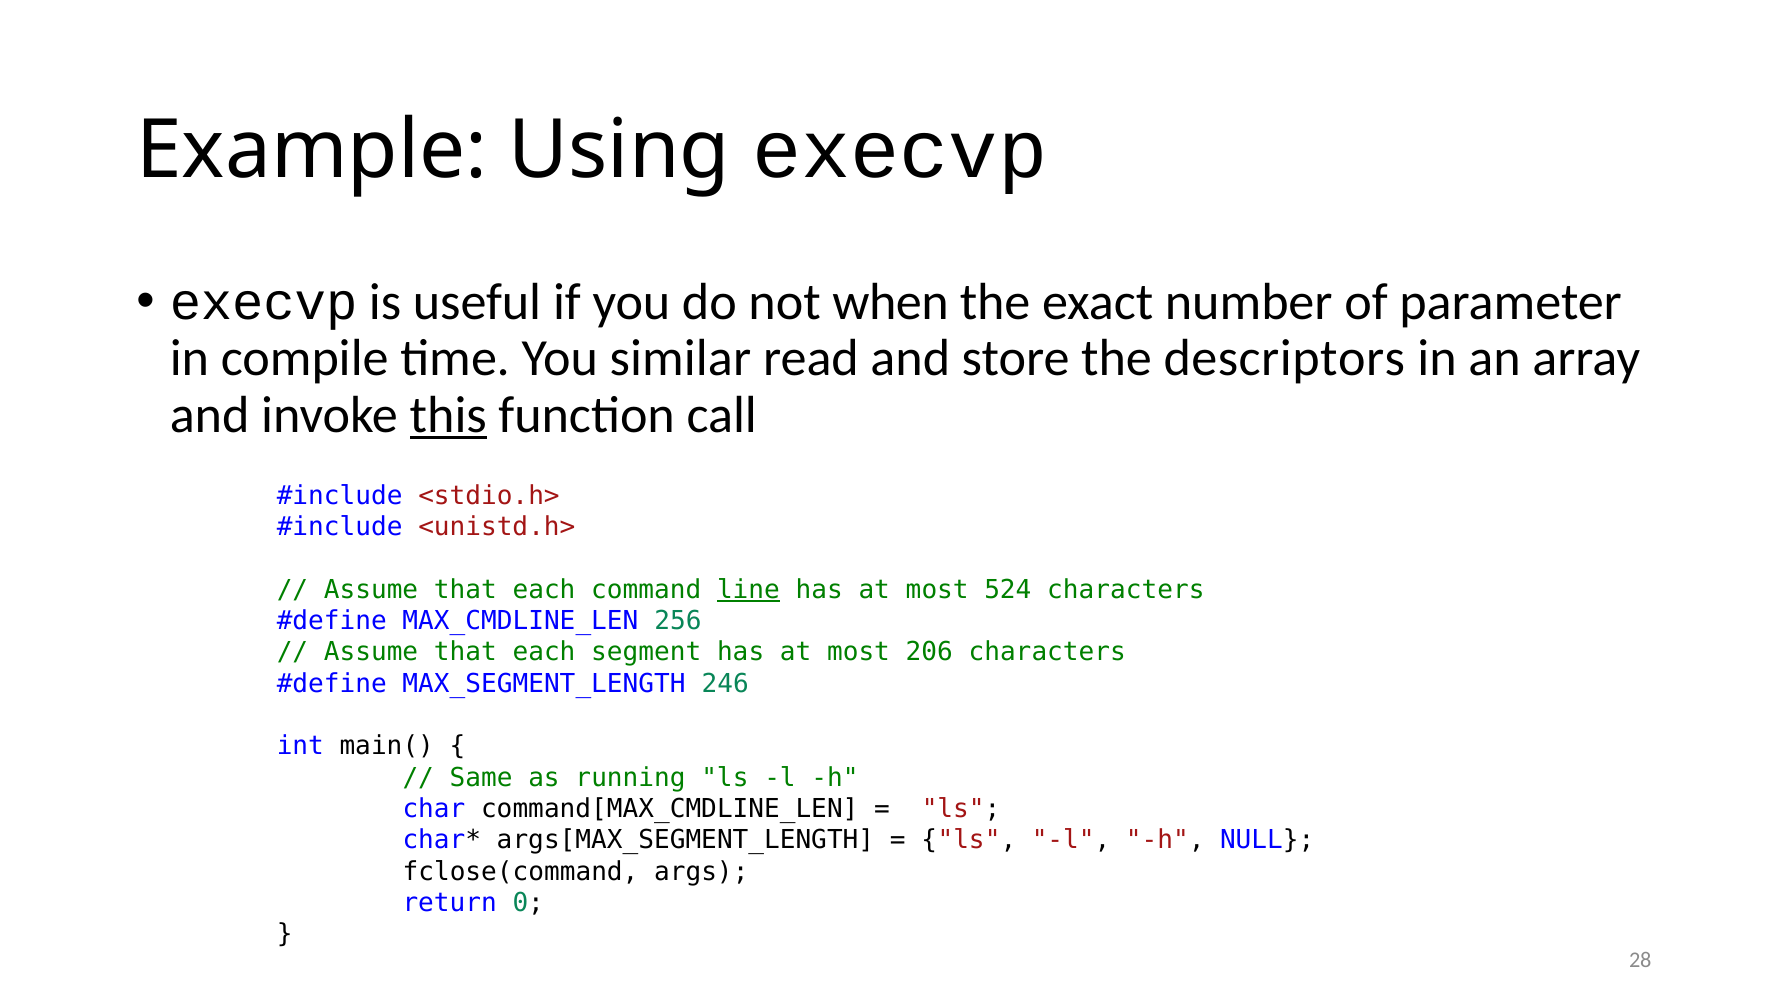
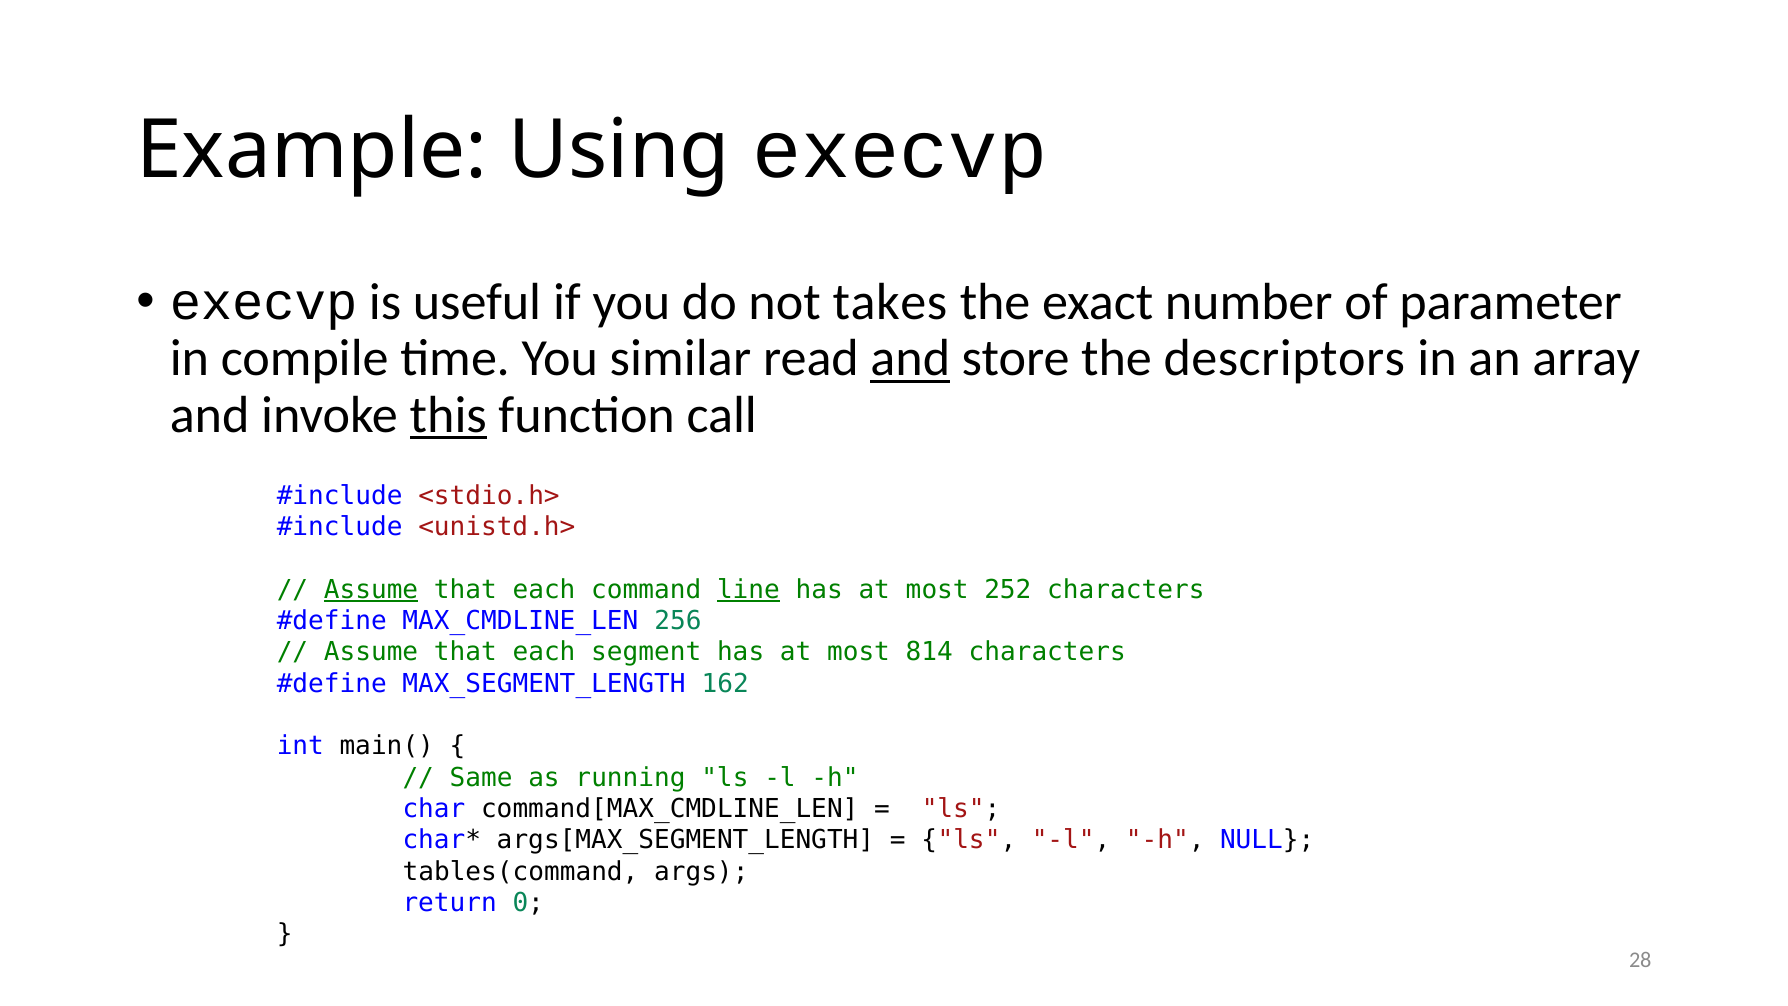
when: when -> takes (890, 302)
and underline: none -> present (910, 359)
Assume underline: none -> present (371, 589)
524: 524 -> 252 (1008, 589)
206: 206 -> 814 (929, 652)
246: 246 -> 162 (725, 683)
fclose(command: fclose(command -> tables(command (521, 871)
